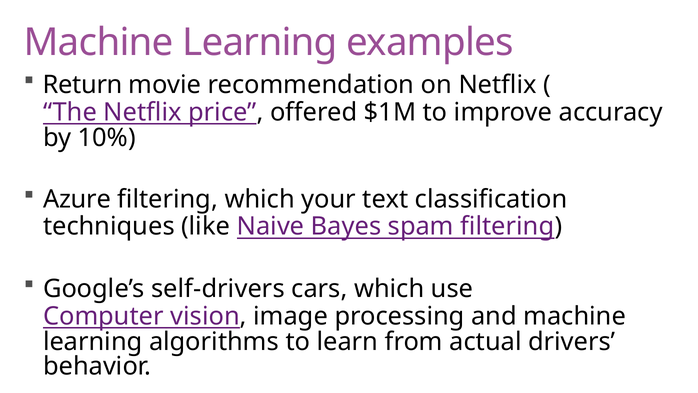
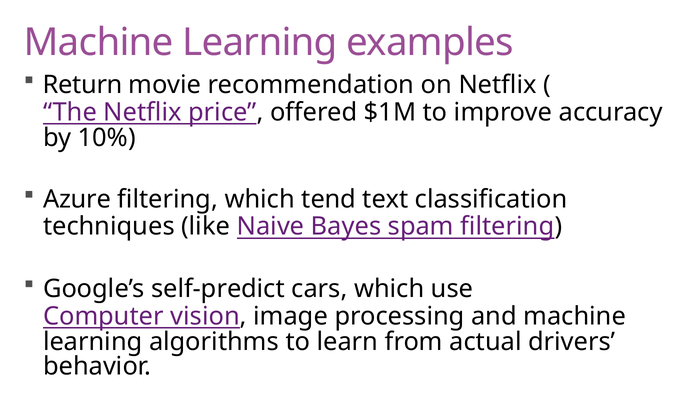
your: your -> tend (329, 199)
self-drivers: self-drivers -> self-predict (218, 288)
